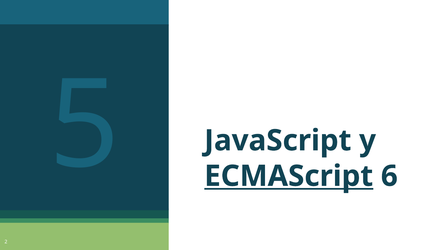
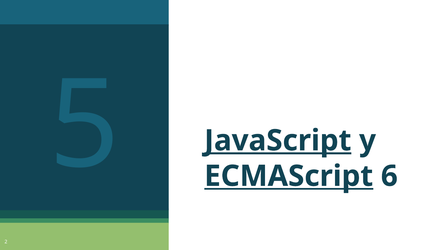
JavaScript underline: none -> present (278, 140)
